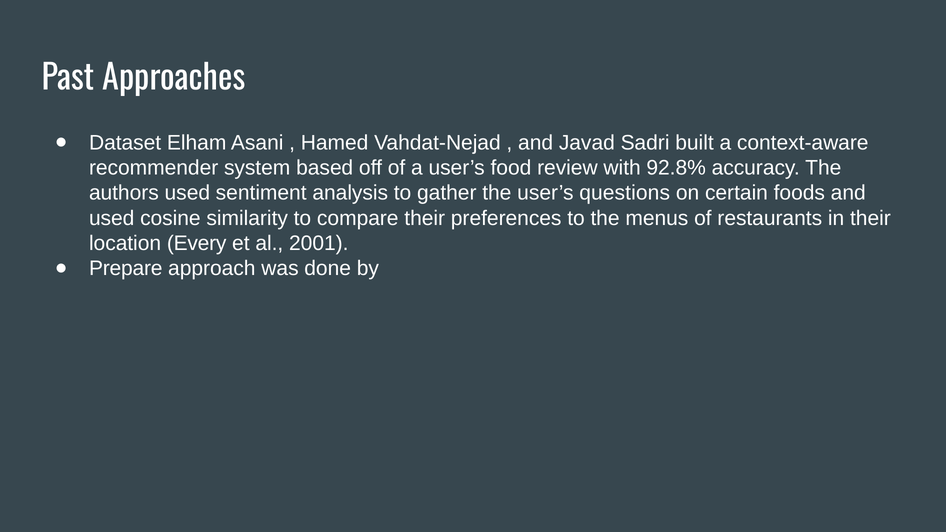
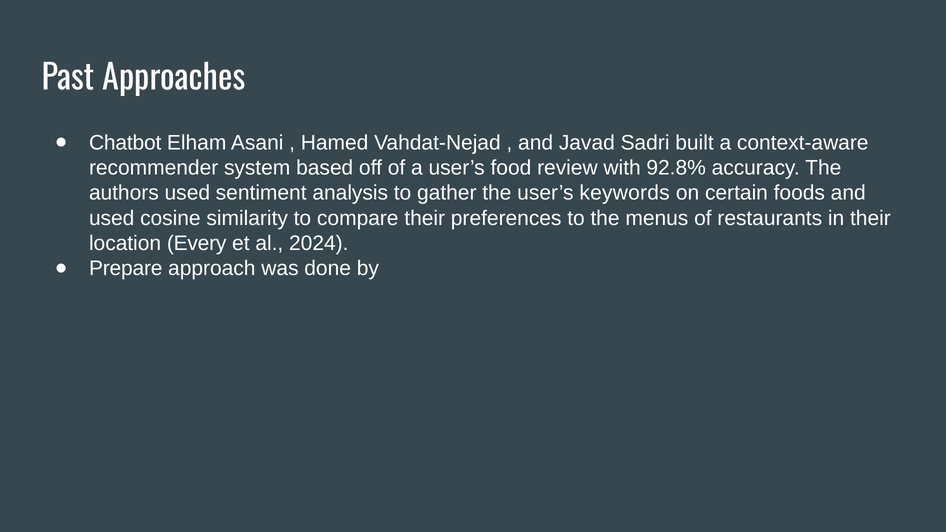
Dataset: Dataset -> Chatbot (125, 143)
questions: questions -> keywords (625, 193)
2001: 2001 -> 2024 (319, 243)
